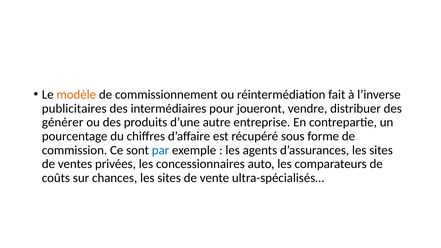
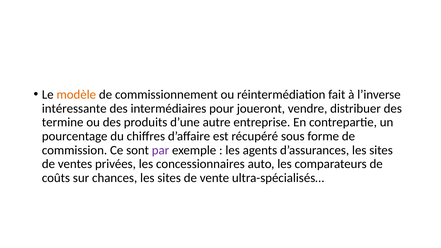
publicitaires: publicitaires -> intéressante (74, 108)
générer: générer -> termine (63, 122)
par colour: blue -> purple (161, 150)
